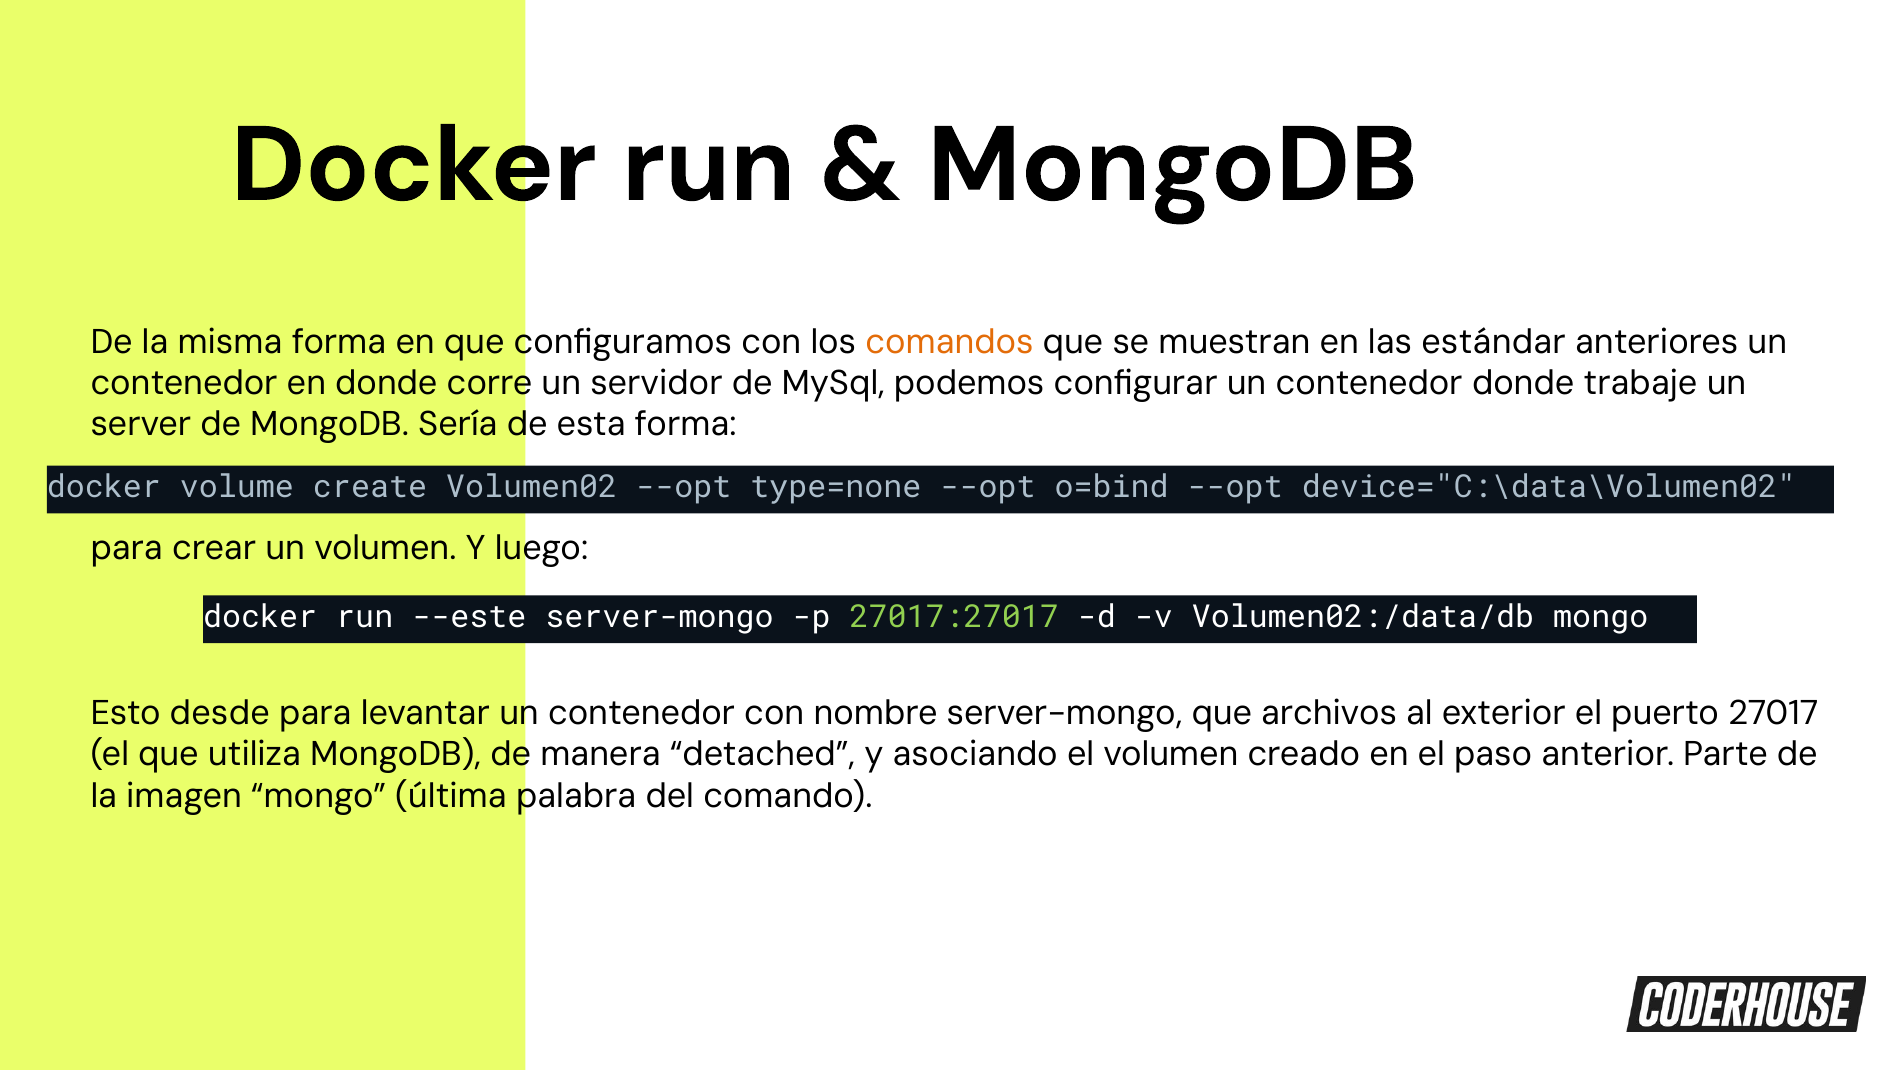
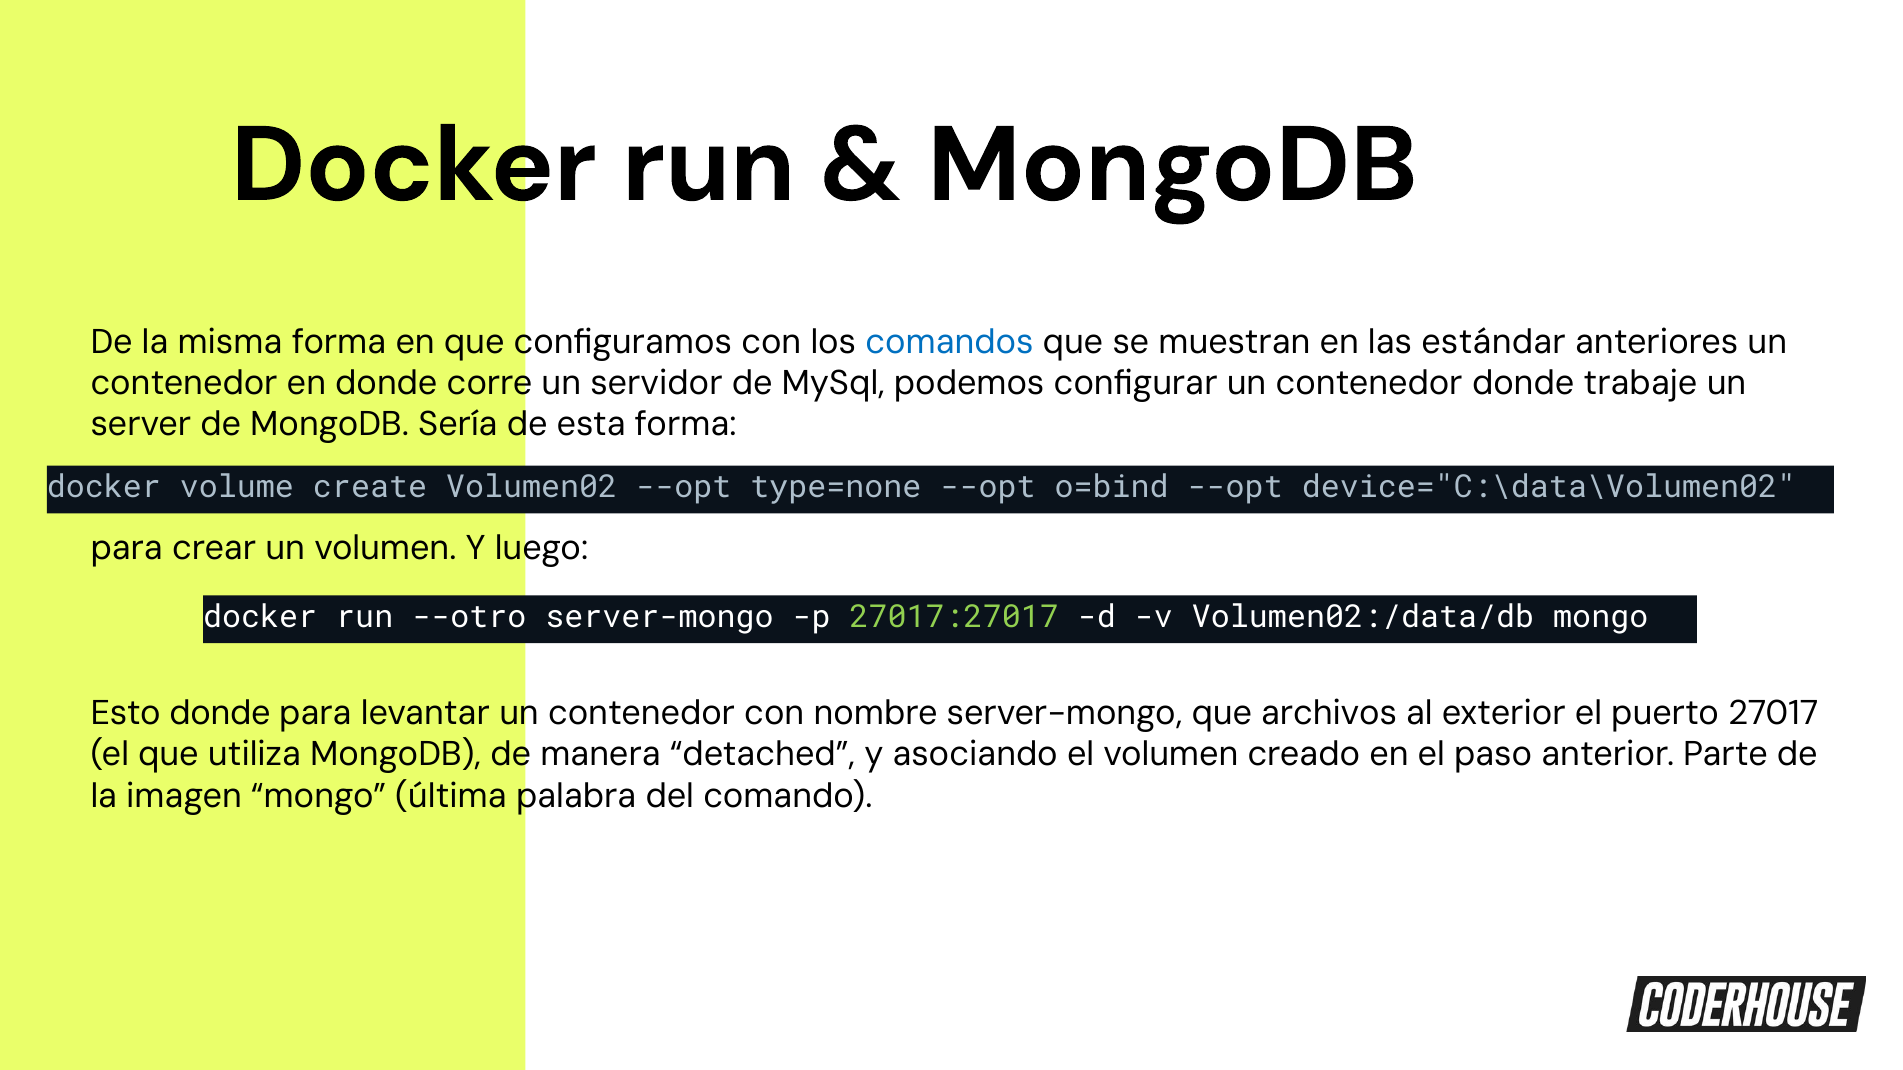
comandos colour: orange -> blue (950, 342)
--este: --este -> --otro (469, 617)
Esto desde: desde -> donde (220, 714)
